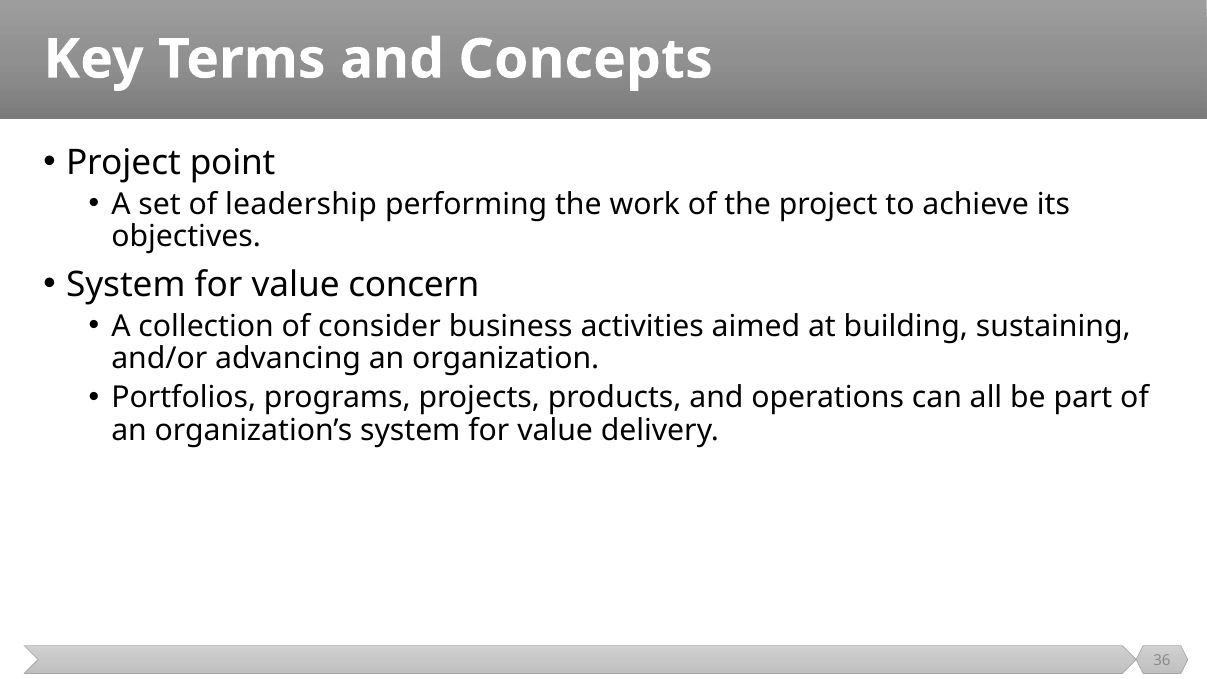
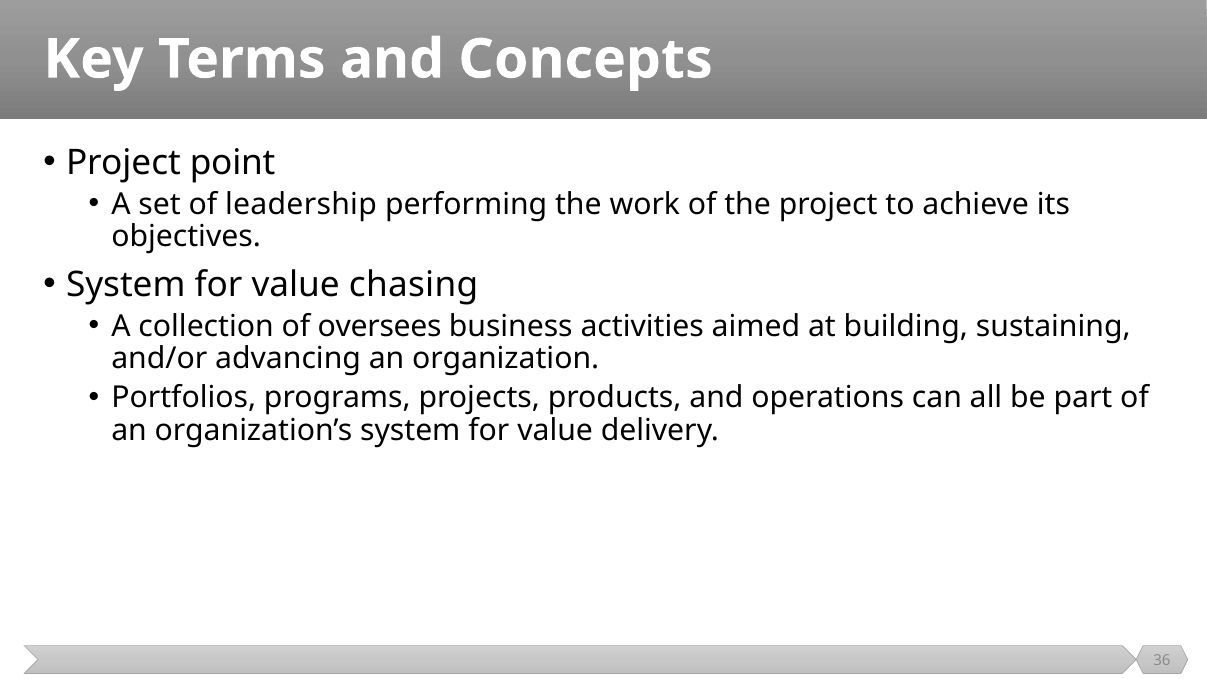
concern: concern -> chasing (414, 285)
consider: consider -> oversees (380, 326)
